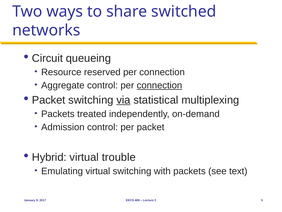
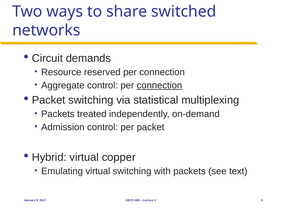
queueing: queueing -> demands (88, 58)
via underline: present -> none (123, 100)
trouble: trouble -> copper (119, 157)
